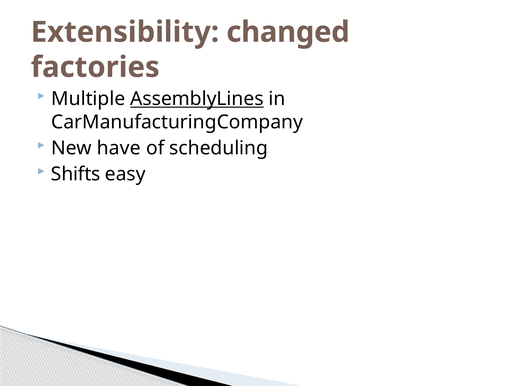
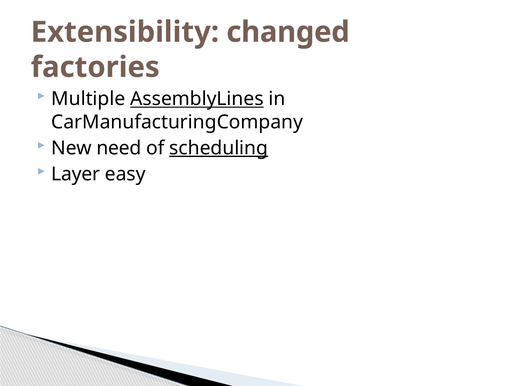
have: have -> need (119, 148)
scheduling underline: none -> present (219, 148)
Shifts: Shifts -> Layer (76, 174)
